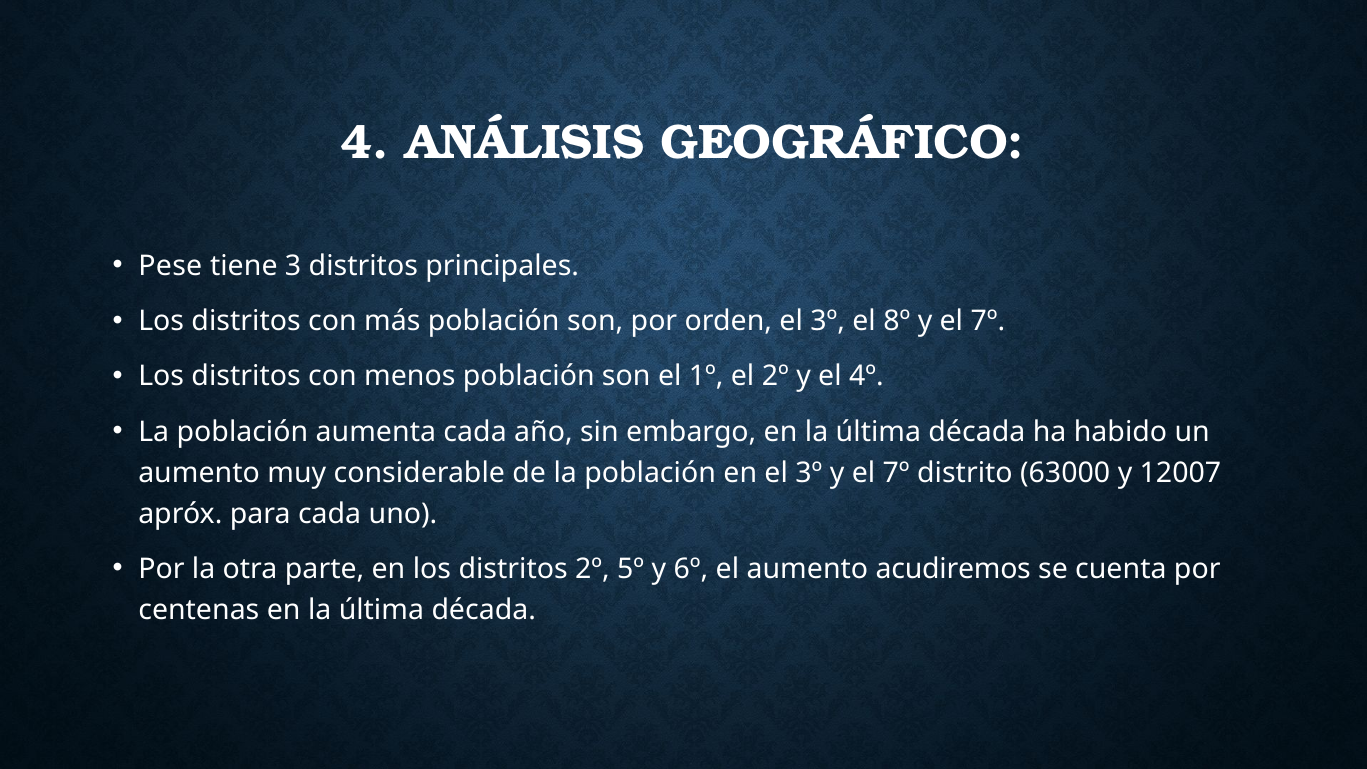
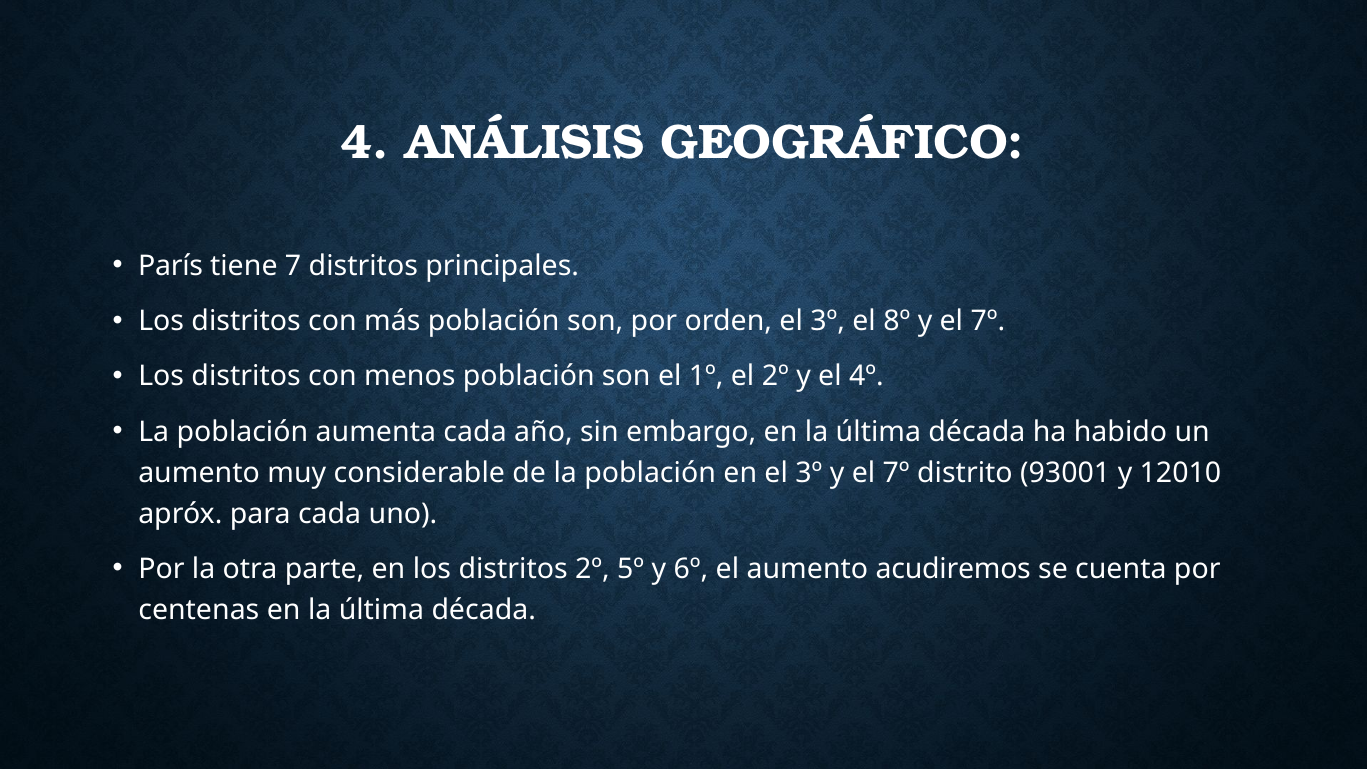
Pese: Pese -> París (171, 266)
3: 3 -> 7 (293, 266)
63000: 63000 -> 93001 (1065, 473)
12007: 12007 -> 12010 (1180, 473)
